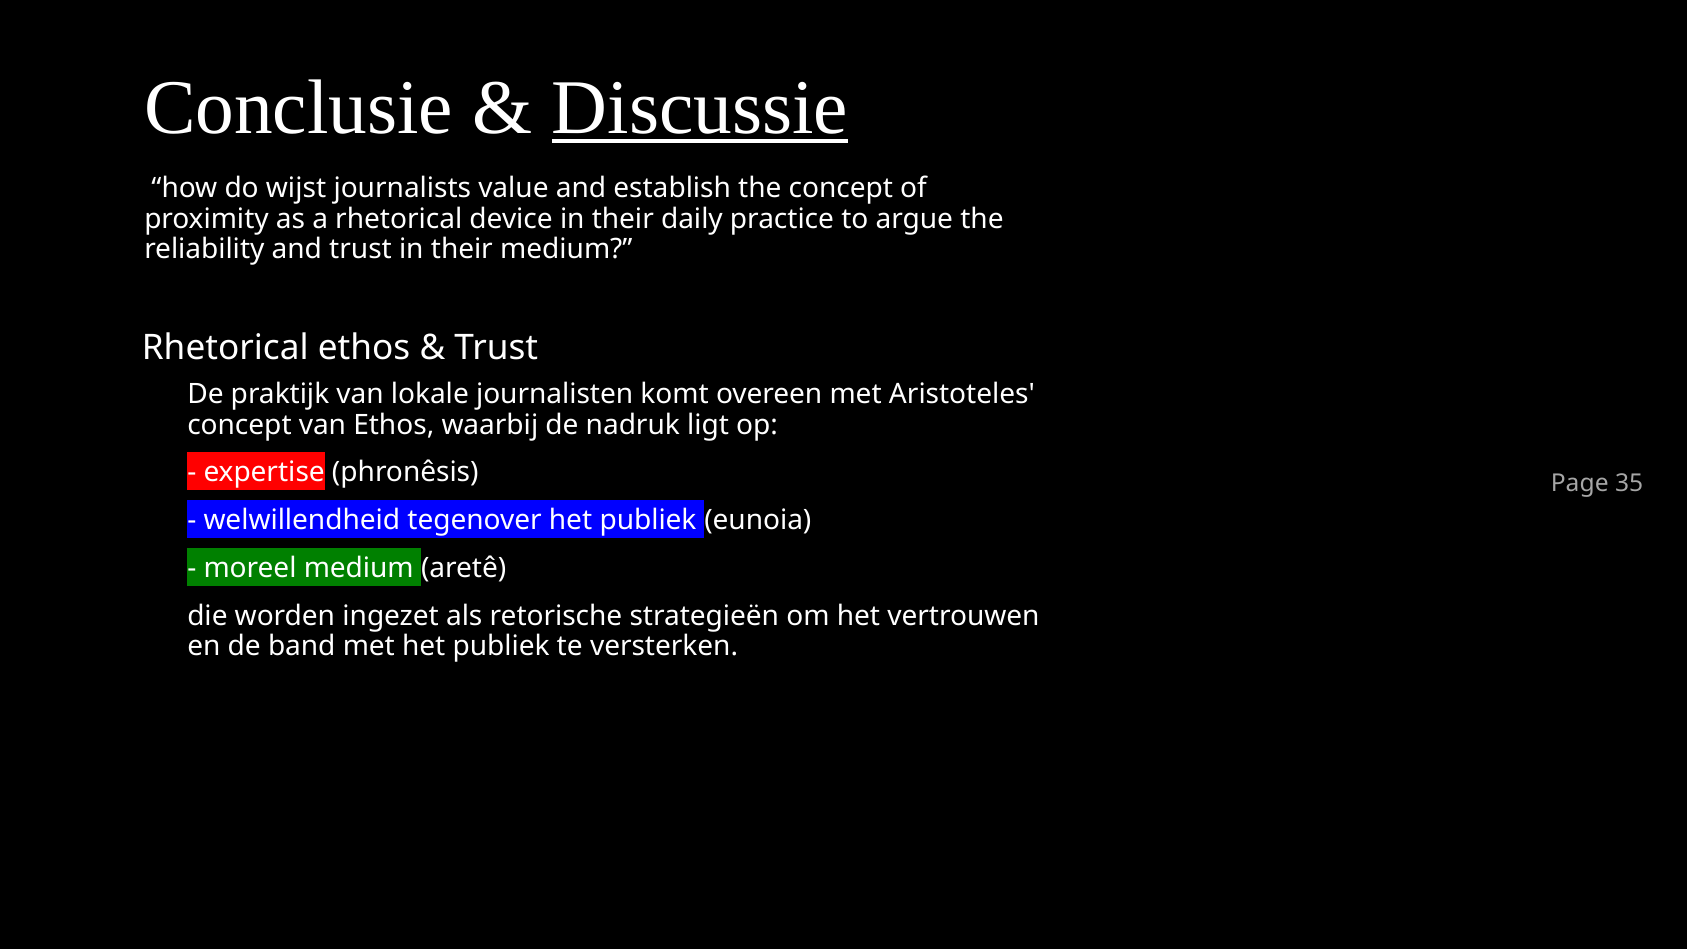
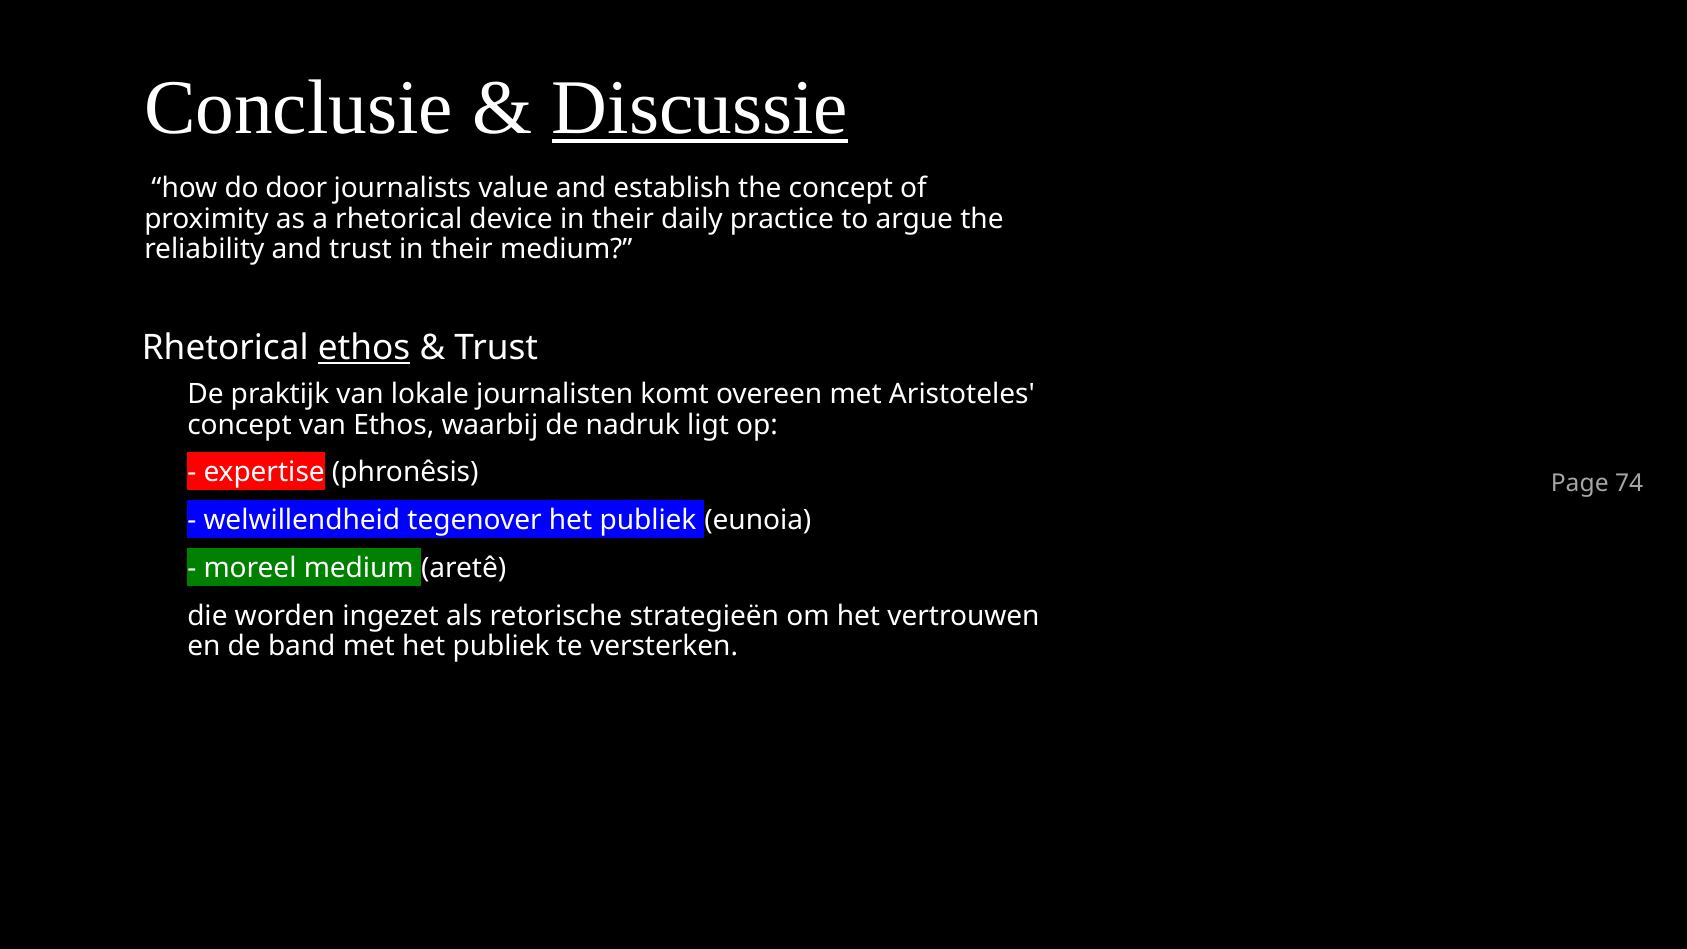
wijst: wijst -> door (296, 188)
ethos underline: none -> present (364, 348)
35: 35 -> 74 (1629, 483)
